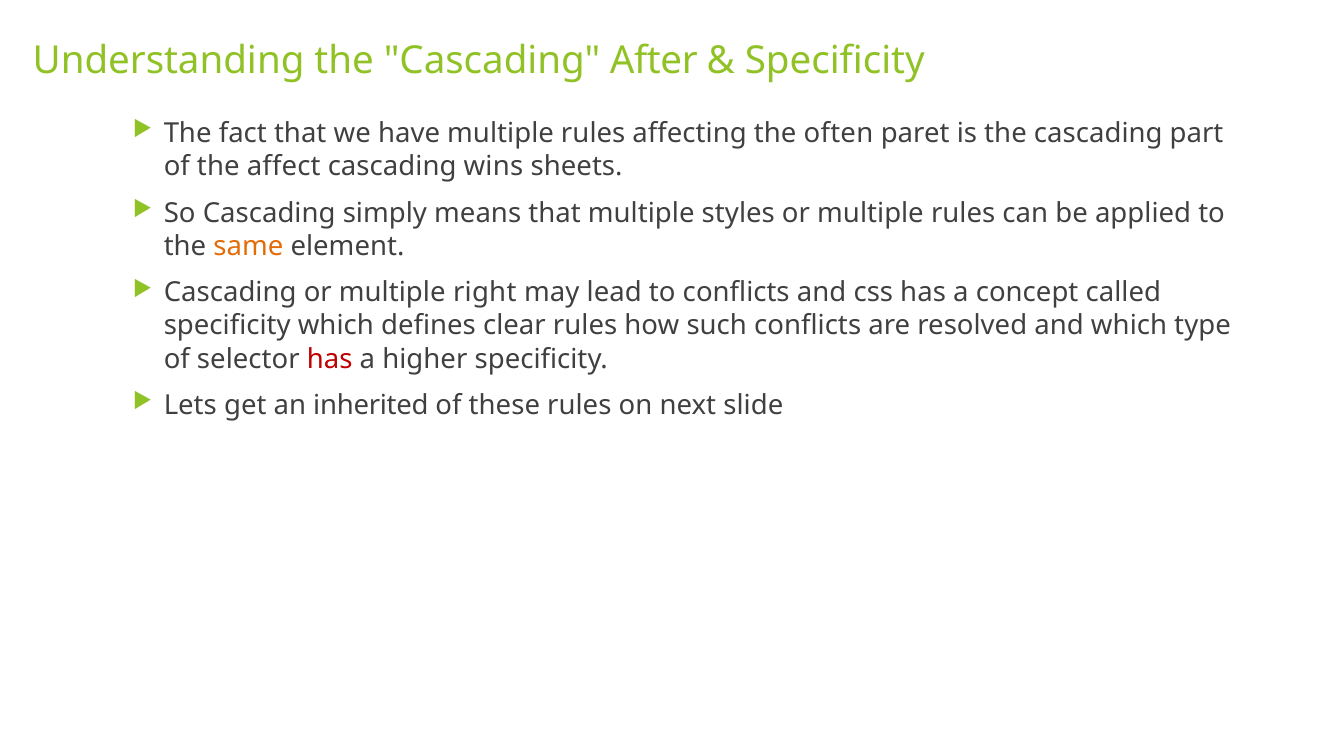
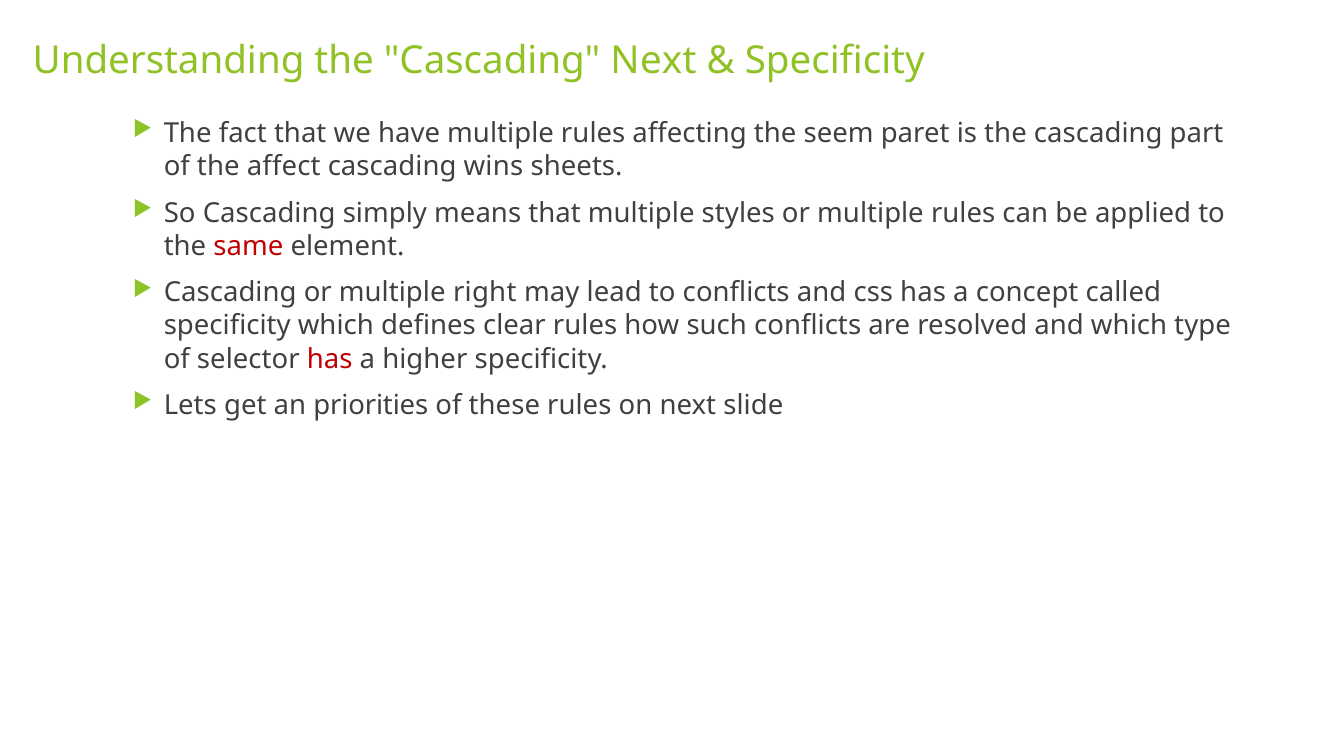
Cascading After: After -> Next (653, 61)
often: often -> seem (839, 133)
same colour: orange -> red (248, 246)
inherited: inherited -> priorities (371, 406)
